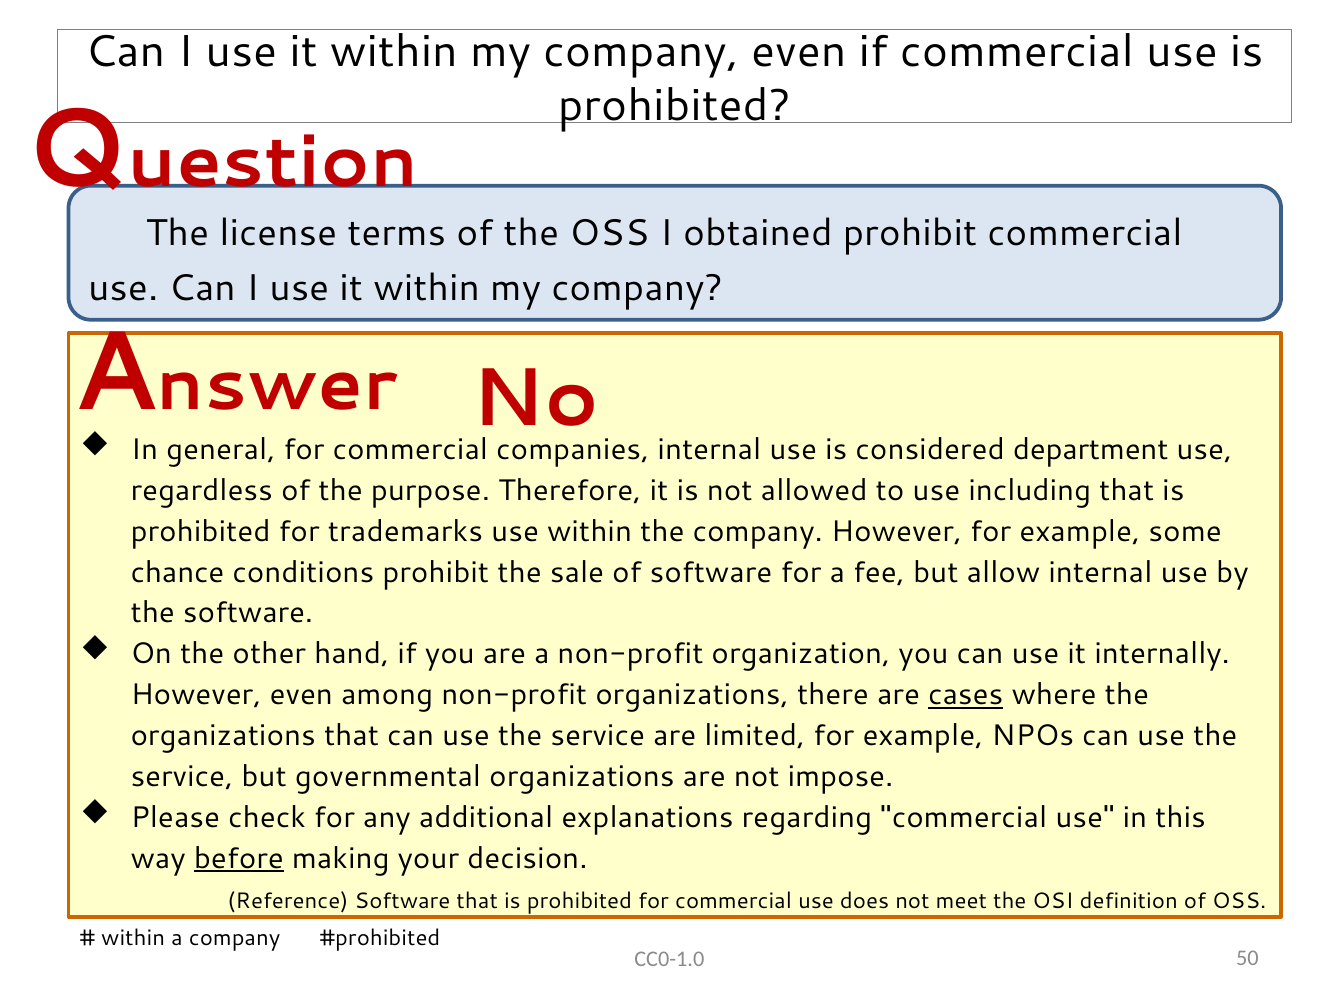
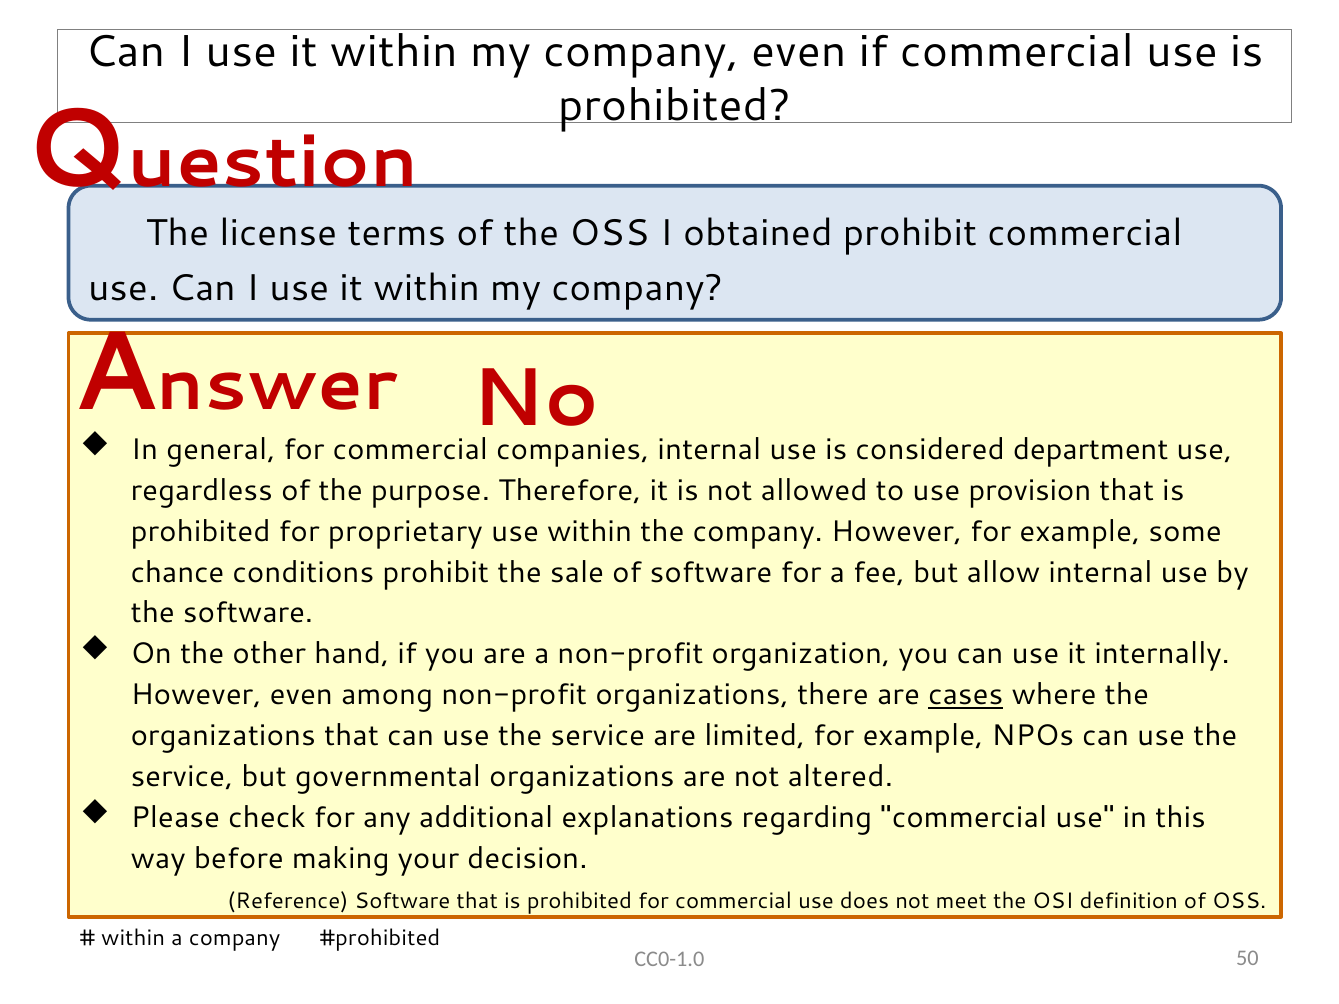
including: including -> provision (1030, 491)
trademarks: trademarks -> proprietary (405, 531)
impose: impose -> altered (840, 777)
before underline: present -> none (239, 859)
